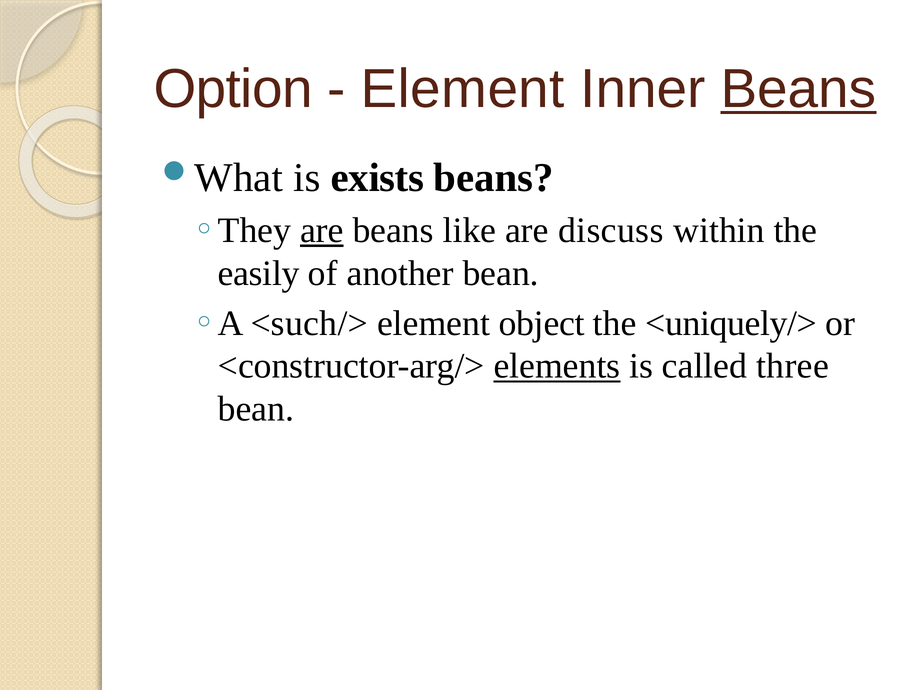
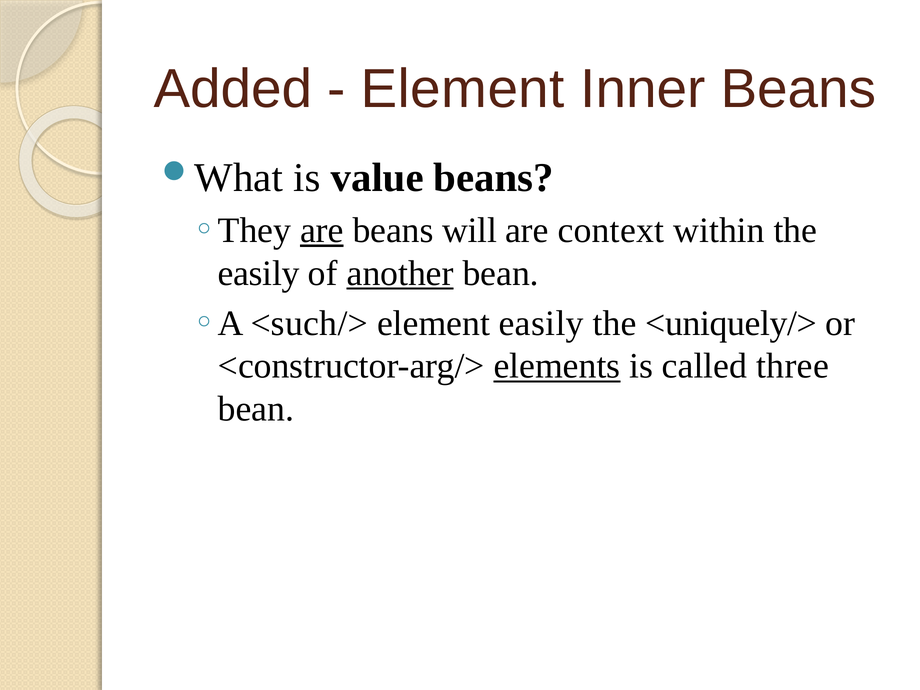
Option: Option -> Added (233, 89)
Beans underline: present -> none (799, 89)
exists: exists -> value (377, 178)
like: like -> will (470, 230)
discuss: discuss -> context (611, 230)
another underline: none -> present (400, 273)
element object: object -> easily (541, 323)
